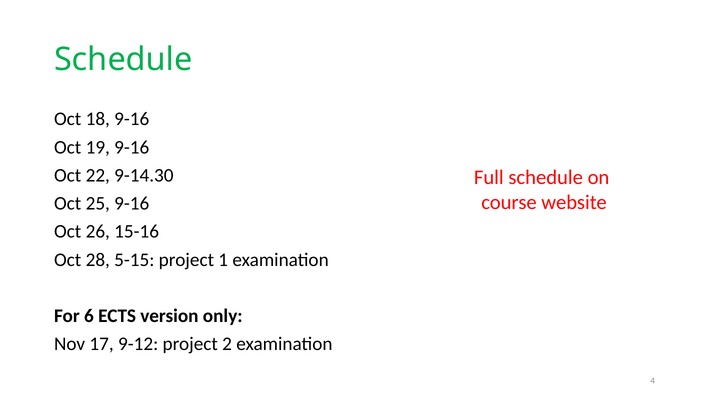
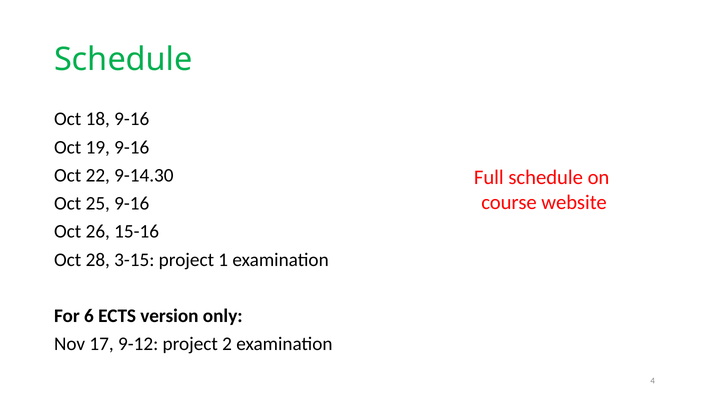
5-15: 5-15 -> 3-15 (134, 260)
